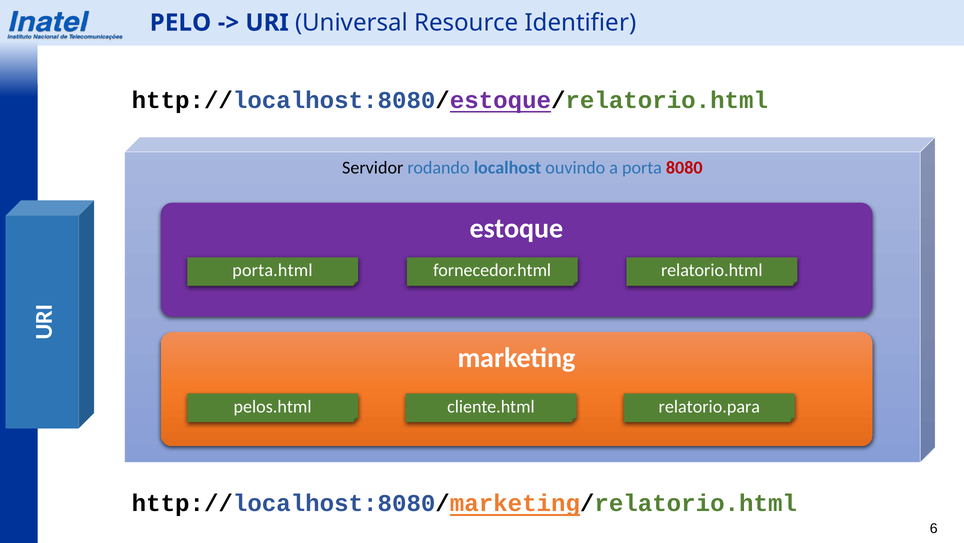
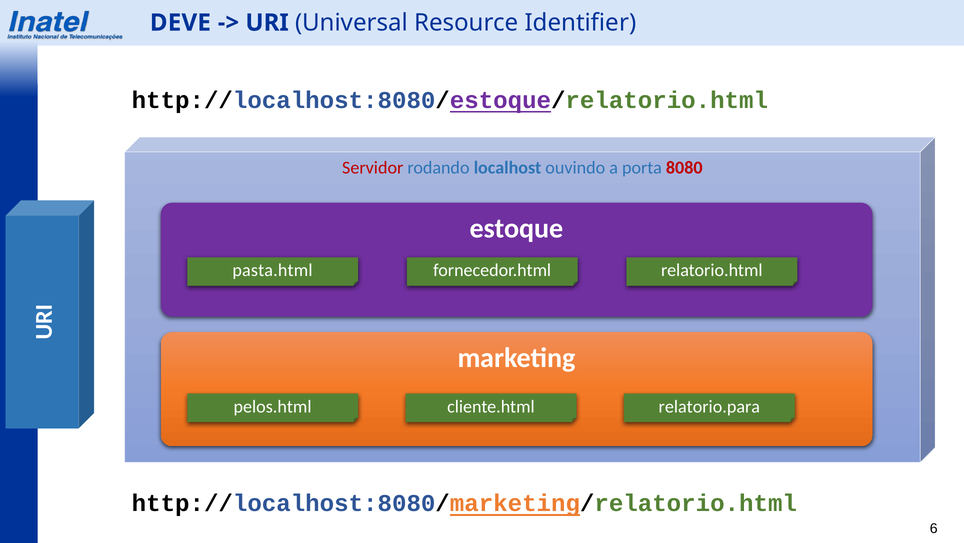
PELO: PELO -> DEVE (180, 23)
Servidor colour: black -> red (373, 167)
porta.html: porta.html -> pasta.html (272, 270)
